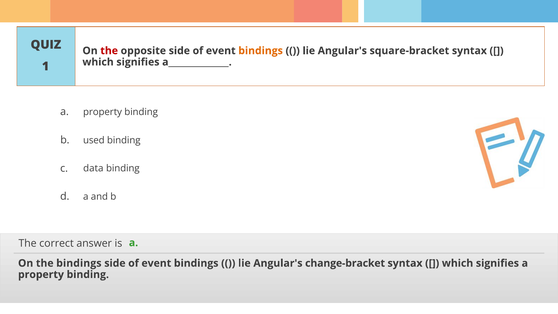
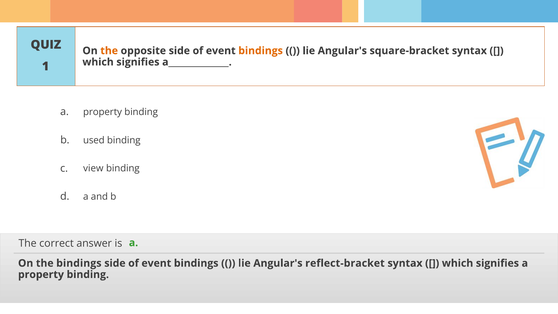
the colour: red -> orange (109, 51)
data: data -> view (93, 168)
change-bracket: change-bracket -> reflect-bracket (345, 263)
